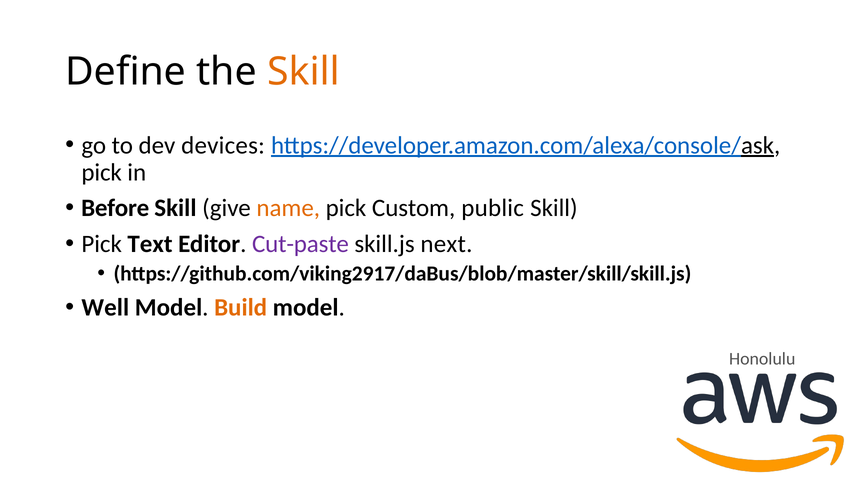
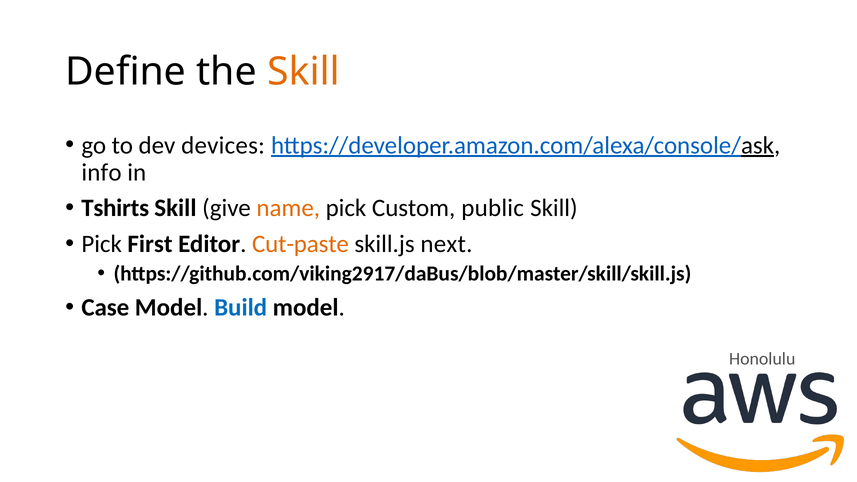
pick: pick -> info (101, 172)
Before: Before -> Tshirts (115, 208)
Text: Text -> First (150, 244)
Cut-paste colour: purple -> orange (300, 244)
Well: Well -> Case (105, 308)
Build colour: orange -> blue (241, 308)
